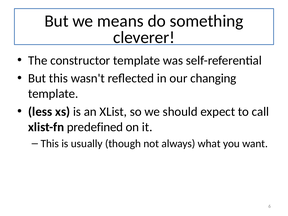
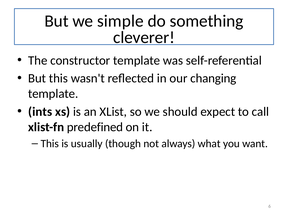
means: means -> simple (120, 21)
less: less -> ints (40, 112)
